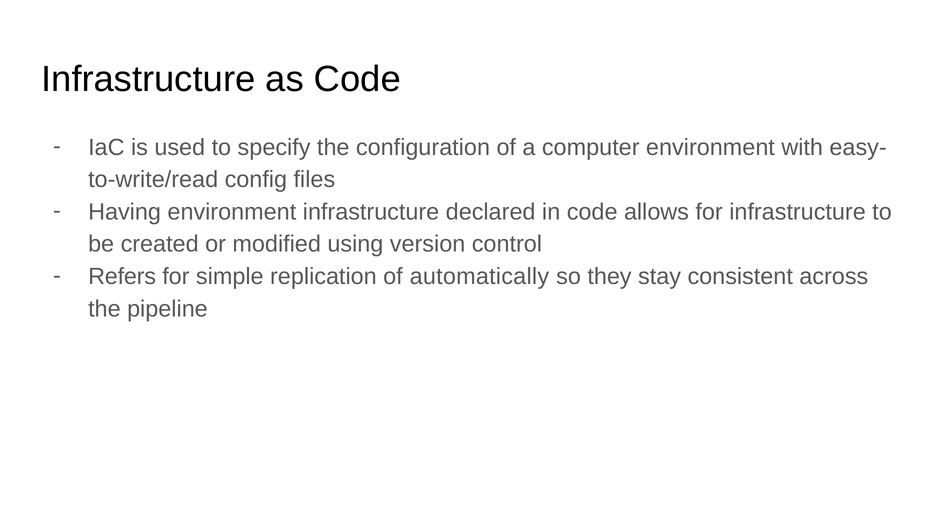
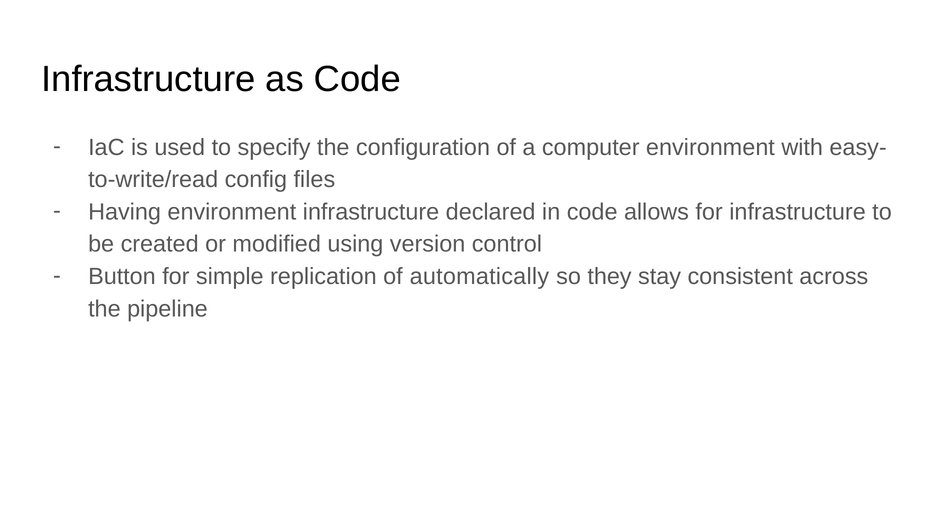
Refers: Refers -> Button (122, 277)
